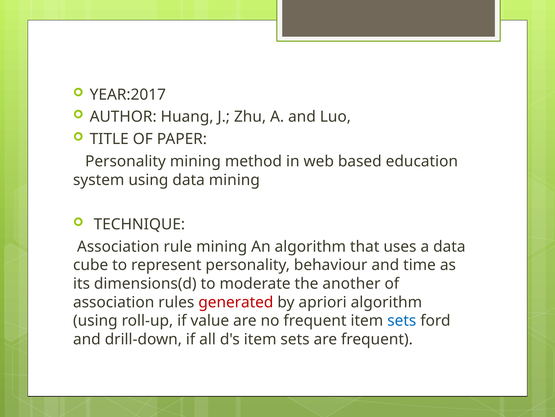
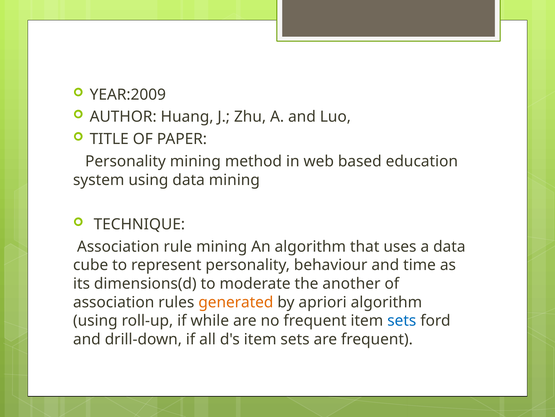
YEAR:2017: YEAR:2017 -> YEAR:2009 (128, 94)
generated colour: red -> orange (236, 302)
value: value -> while (210, 320)
